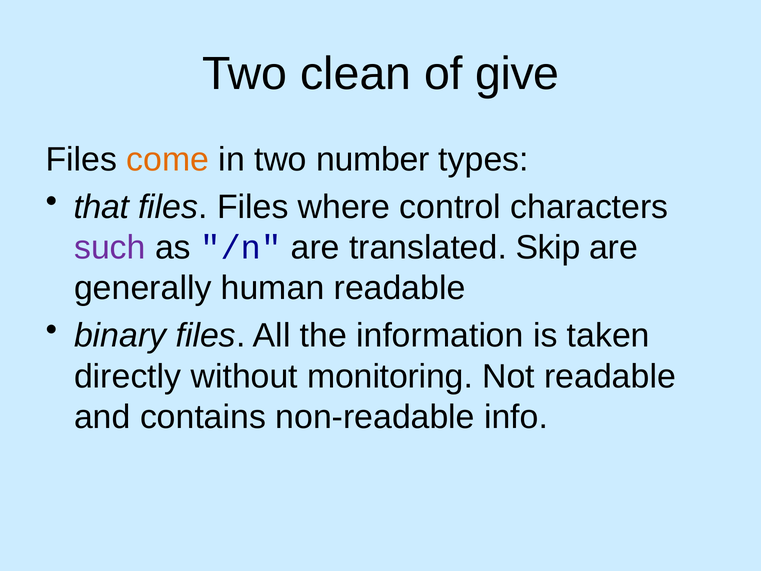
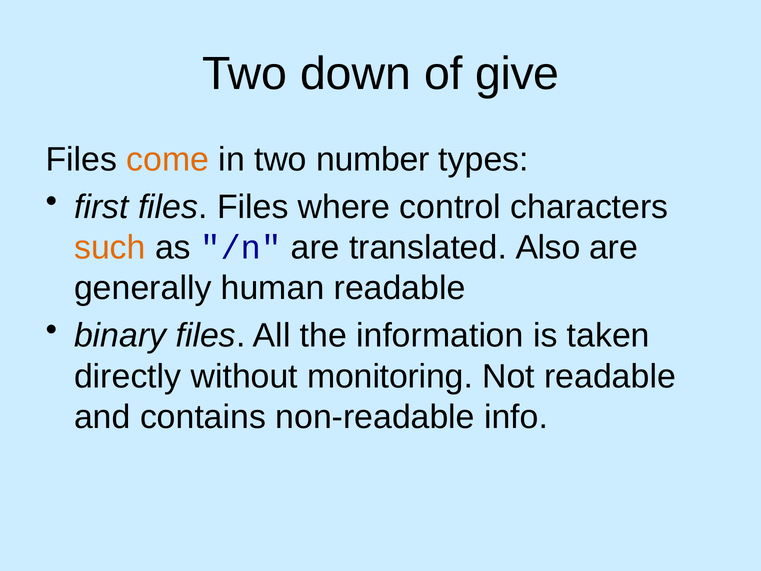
clean: clean -> down (356, 74)
that: that -> first (101, 207)
such colour: purple -> orange (110, 248)
Skip: Skip -> Also (548, 248)
